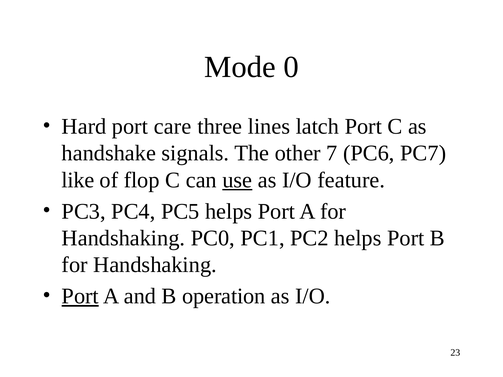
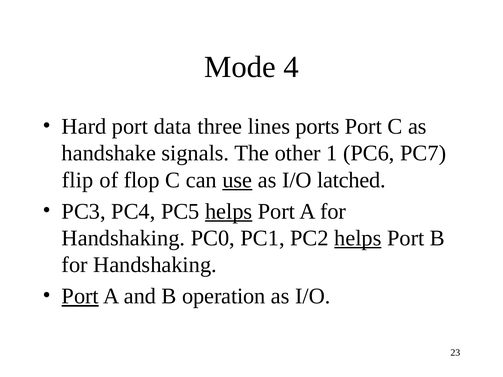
0: 0 -> 4 (291, 67)
care: care -> data (173, 126)
latch: latch -> ports (317, 126)
7: 7 -> 1 (332, 153)
like: like -> flip (78, 180)
feature: feature -> latched (351, 180)
helps underline: none -> present (229, 211)
helps underline: none -> present (358, 238)
